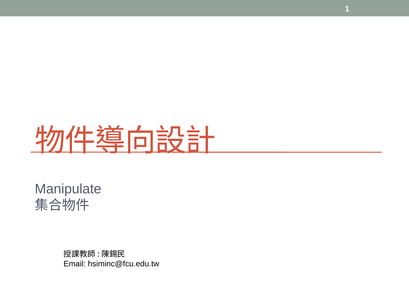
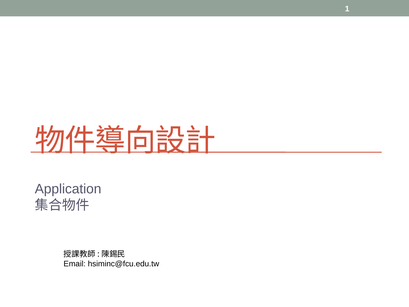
Manipulate: Manipulate -> Application (68, 189)
